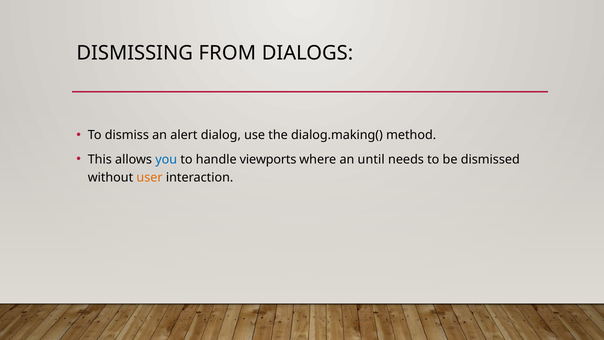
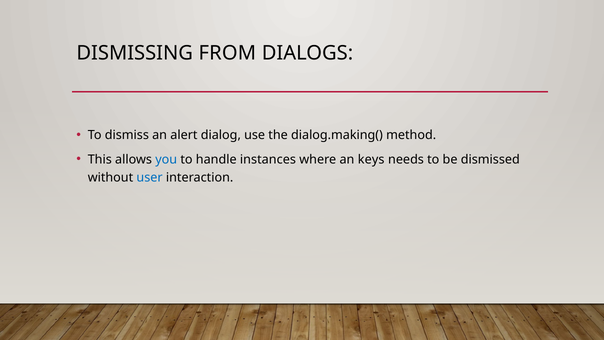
viewports: viewports -> instances (268, 159)
until: until -> keys (371, 159)
user colour: orange -> blue (150, 178)
